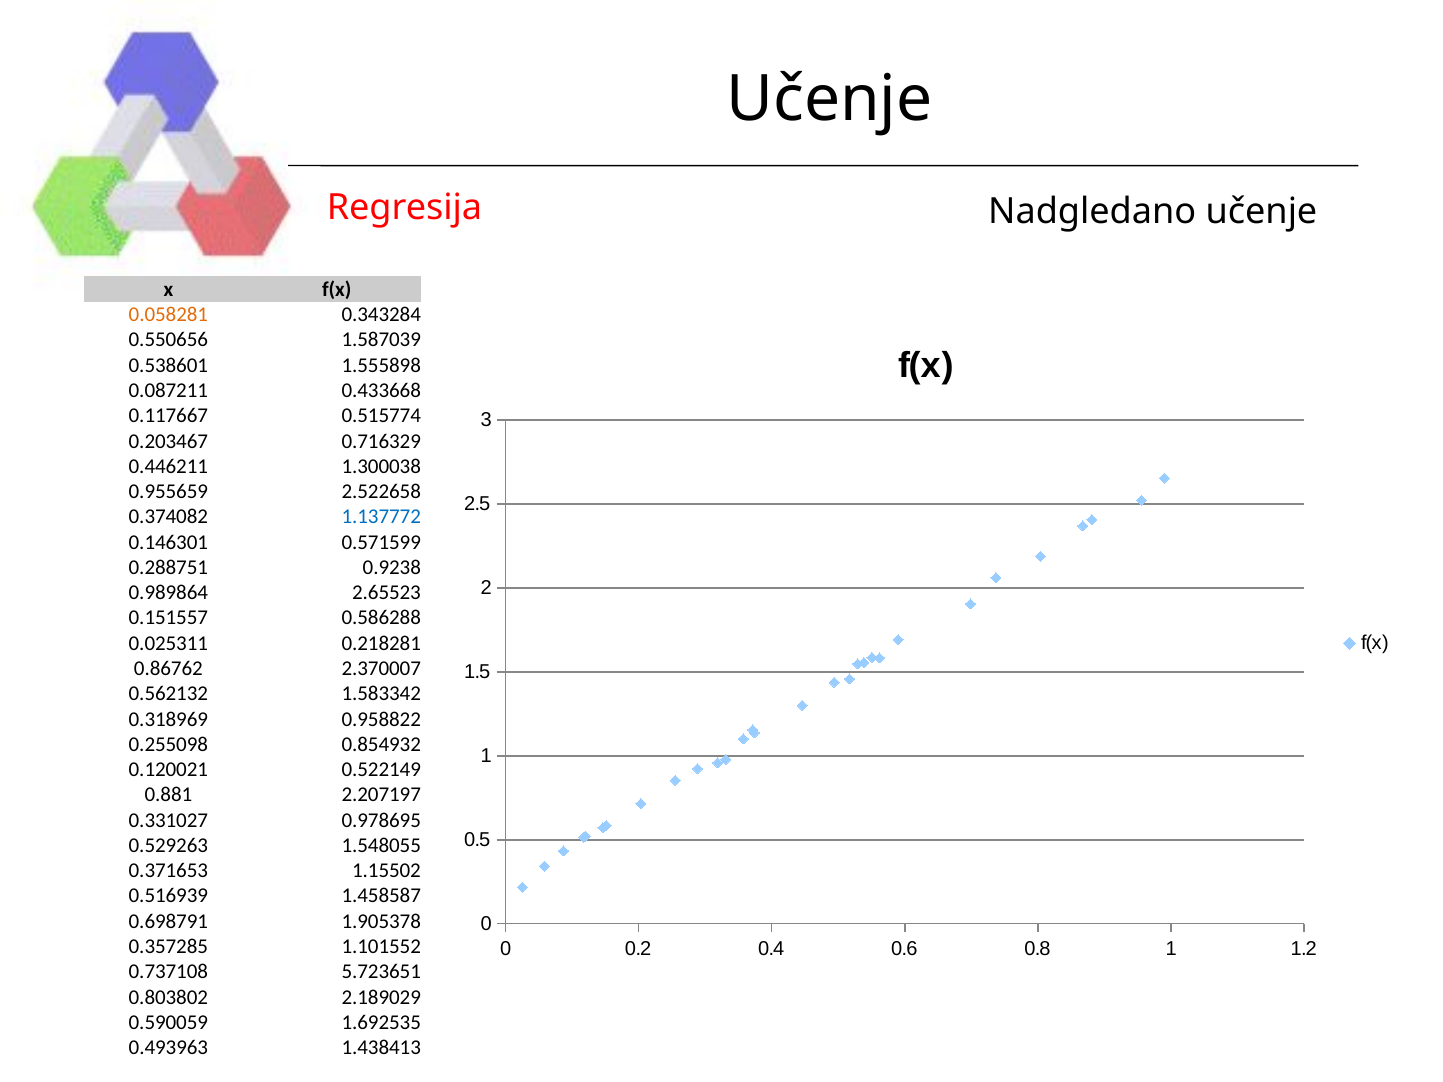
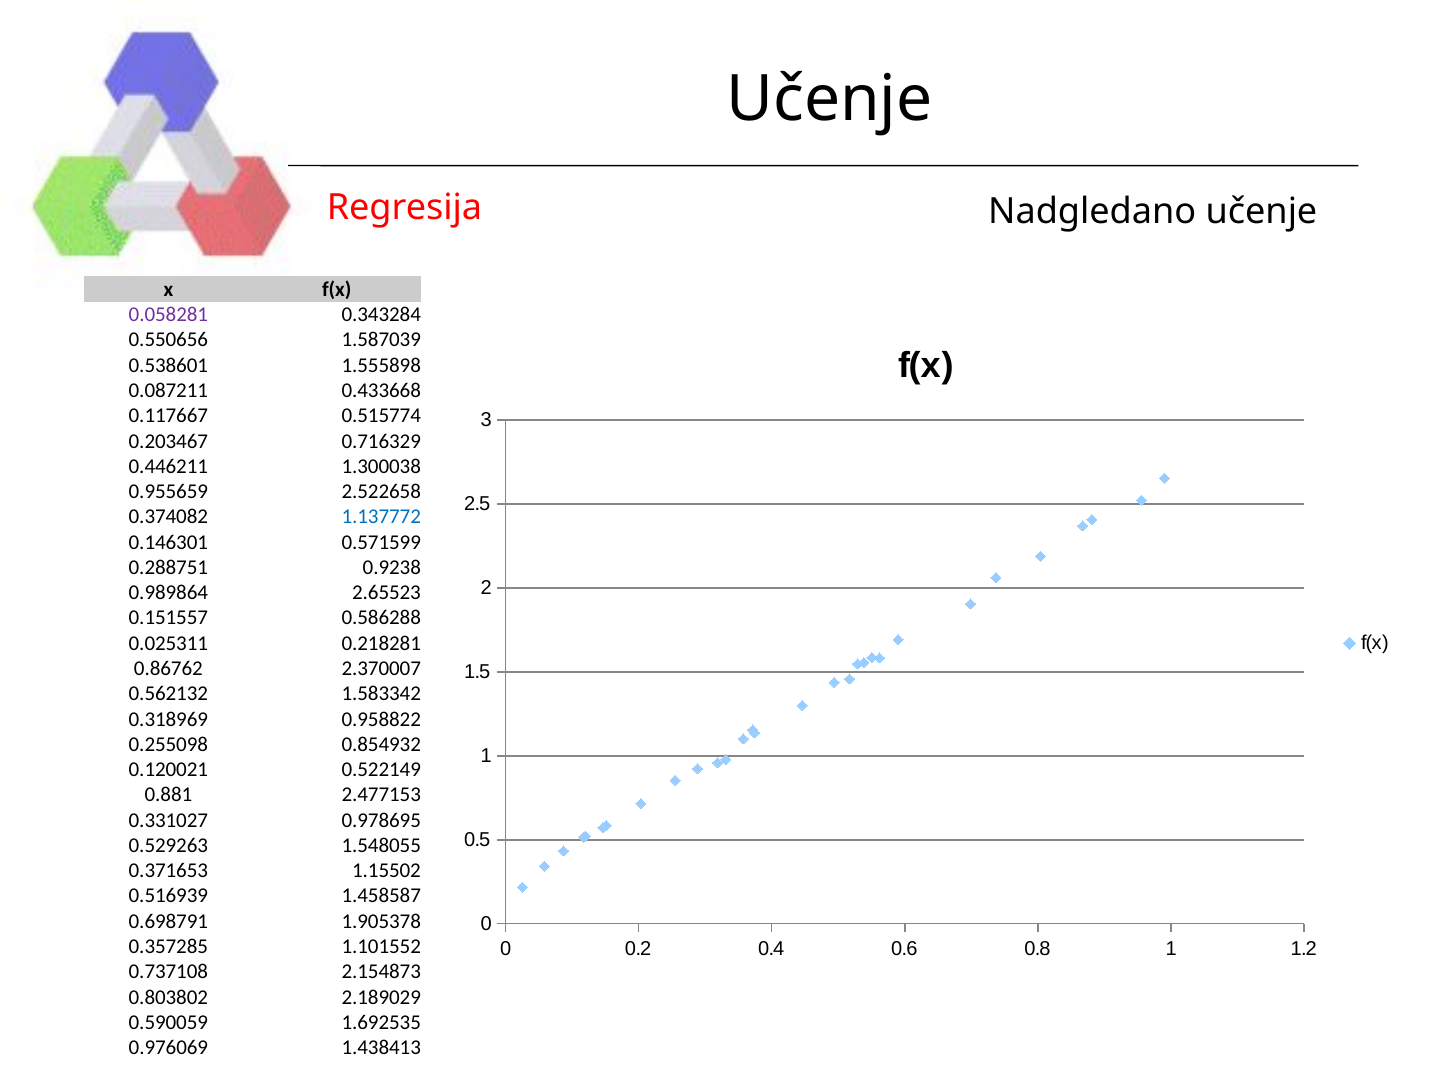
0.058281 colour: orange -> purple (168, 315)
2.207197: 2.207197 -> 2.477153 (381, 795)
5.723651: 5.723651 -> 2.154873 (381, 972)
0.493963: 0.493963 -> 0.976069 (168, 1048)
